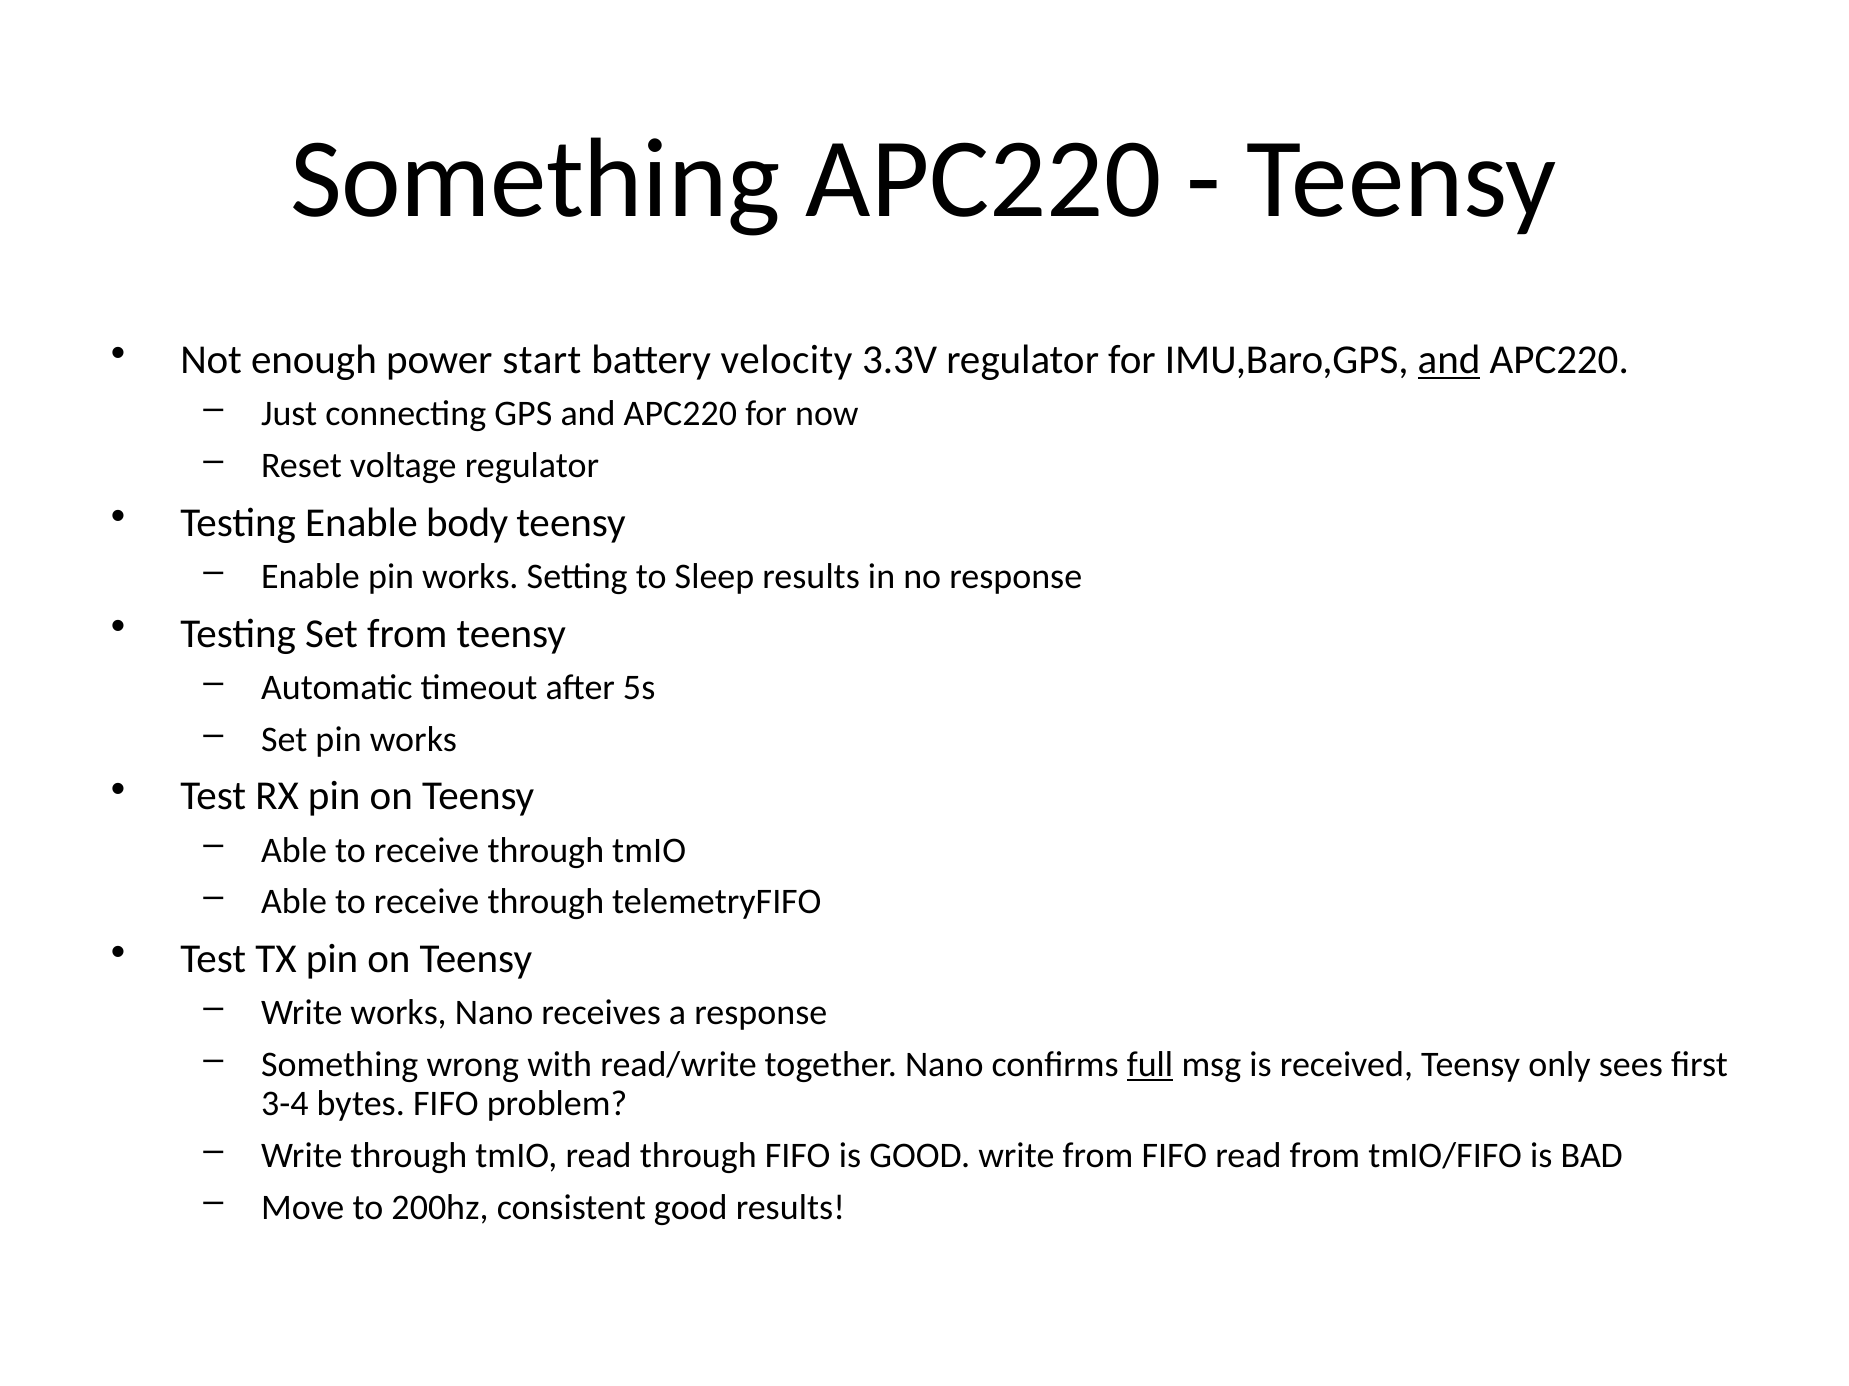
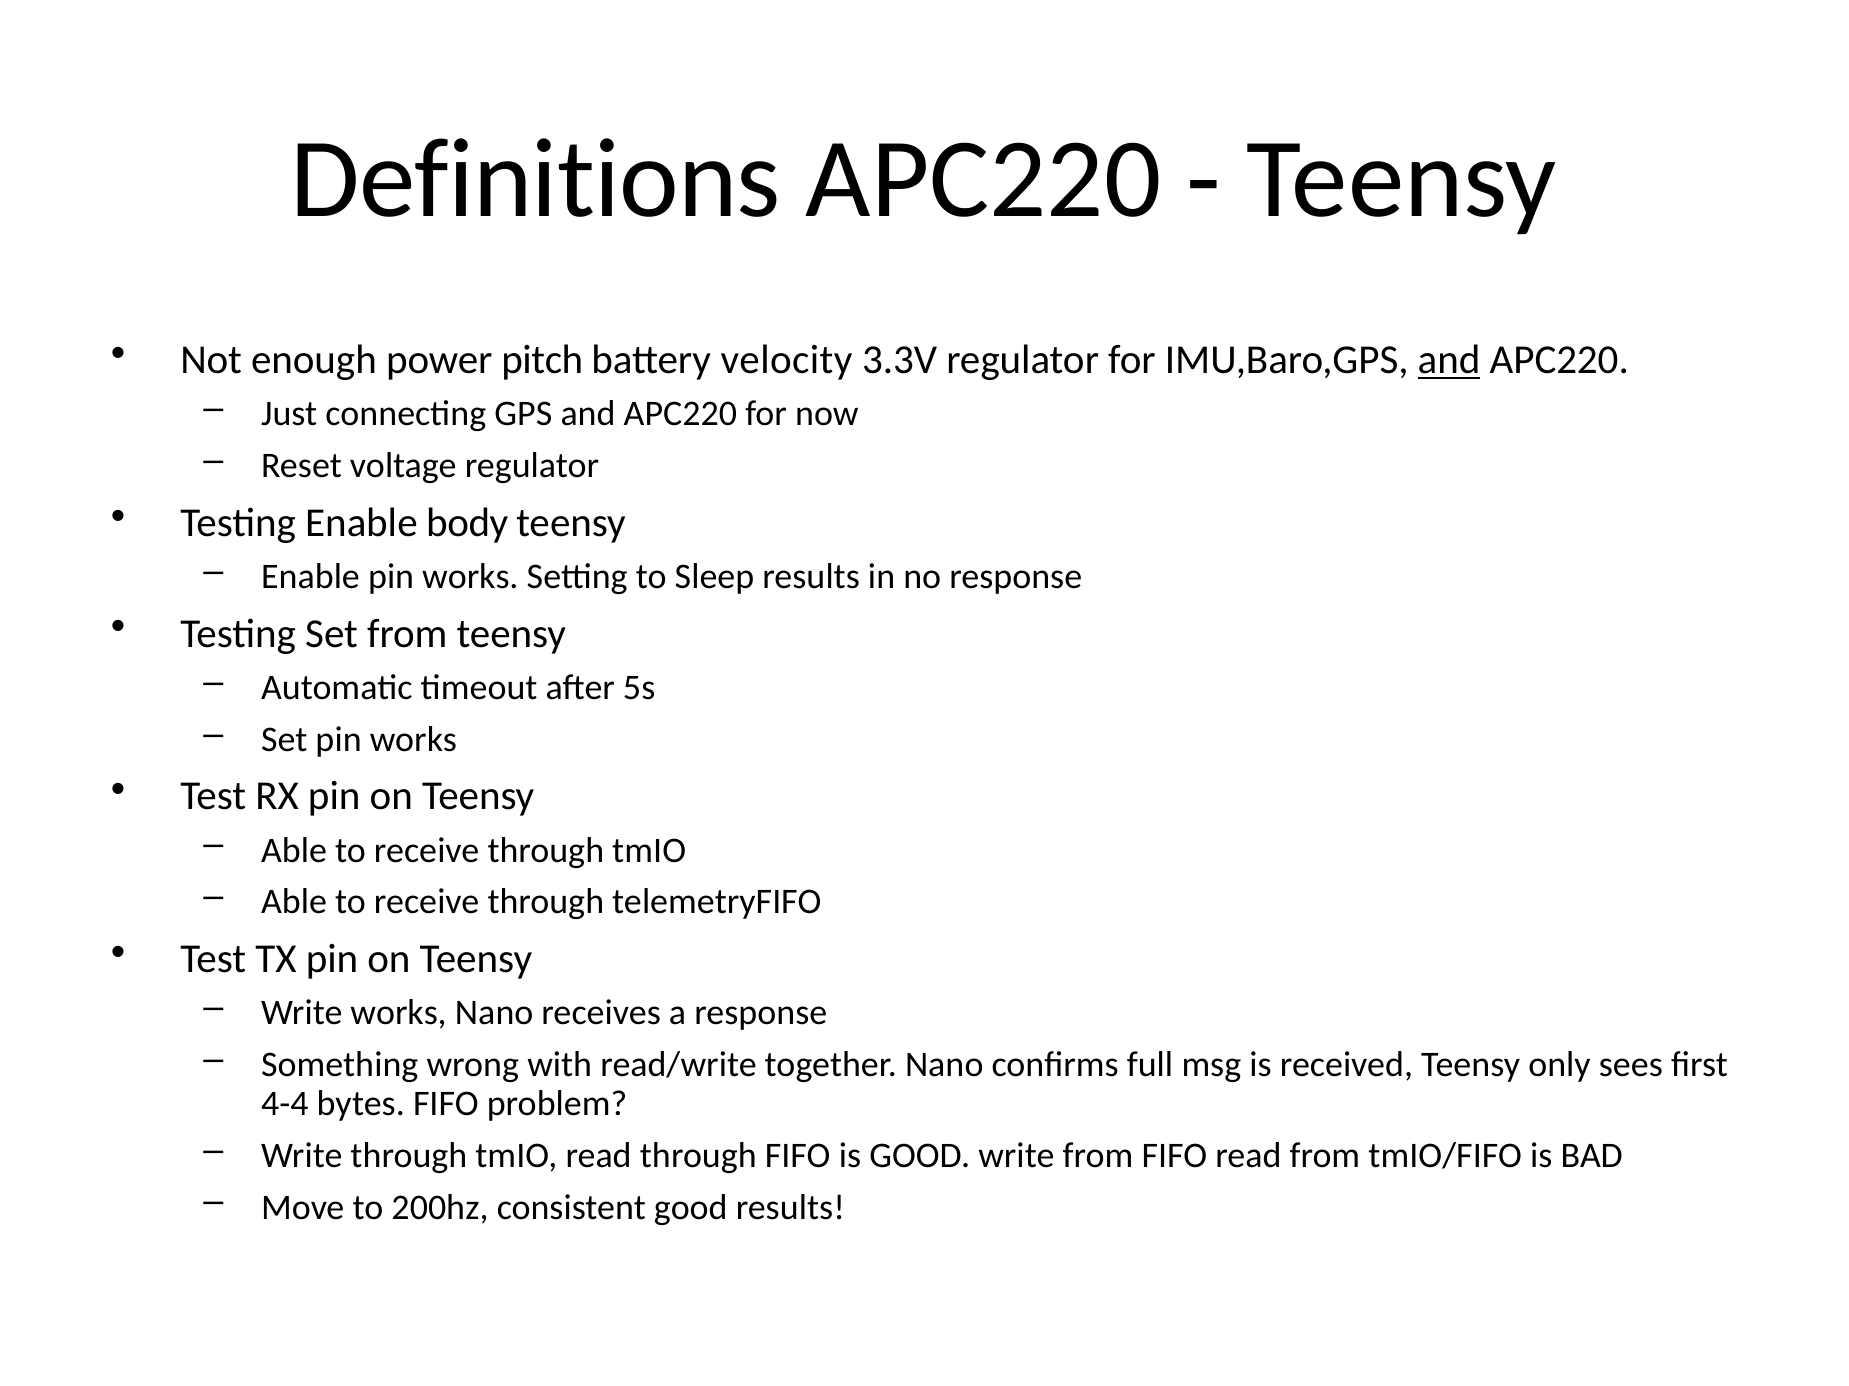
Something: Something -> Definitions (536, 179)
start: start -> pitch (542, 360)
full underline: present -> none (1150, 1065)
3-4: 3-4 -> 4-4 (285, 1104)
